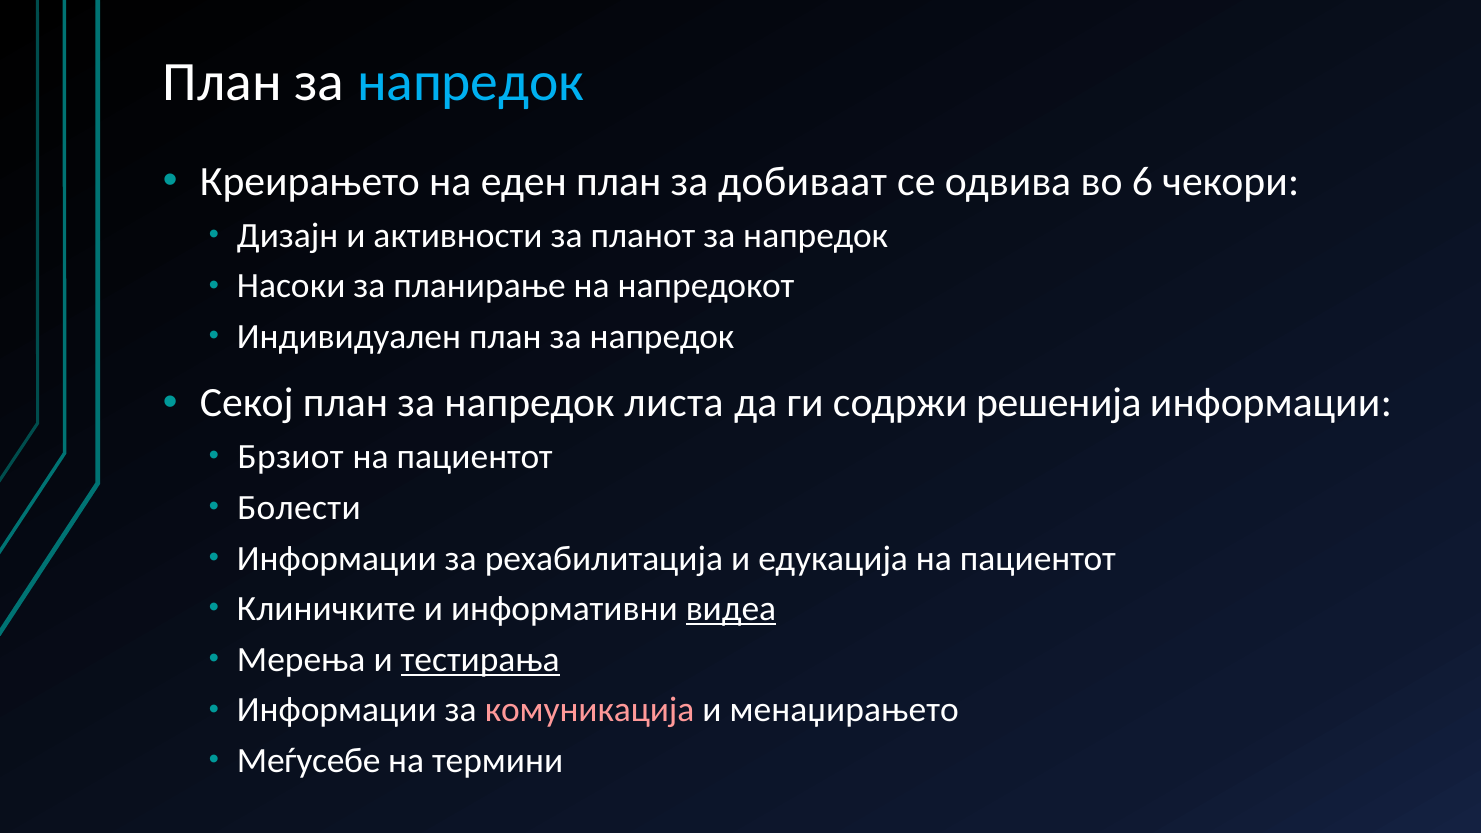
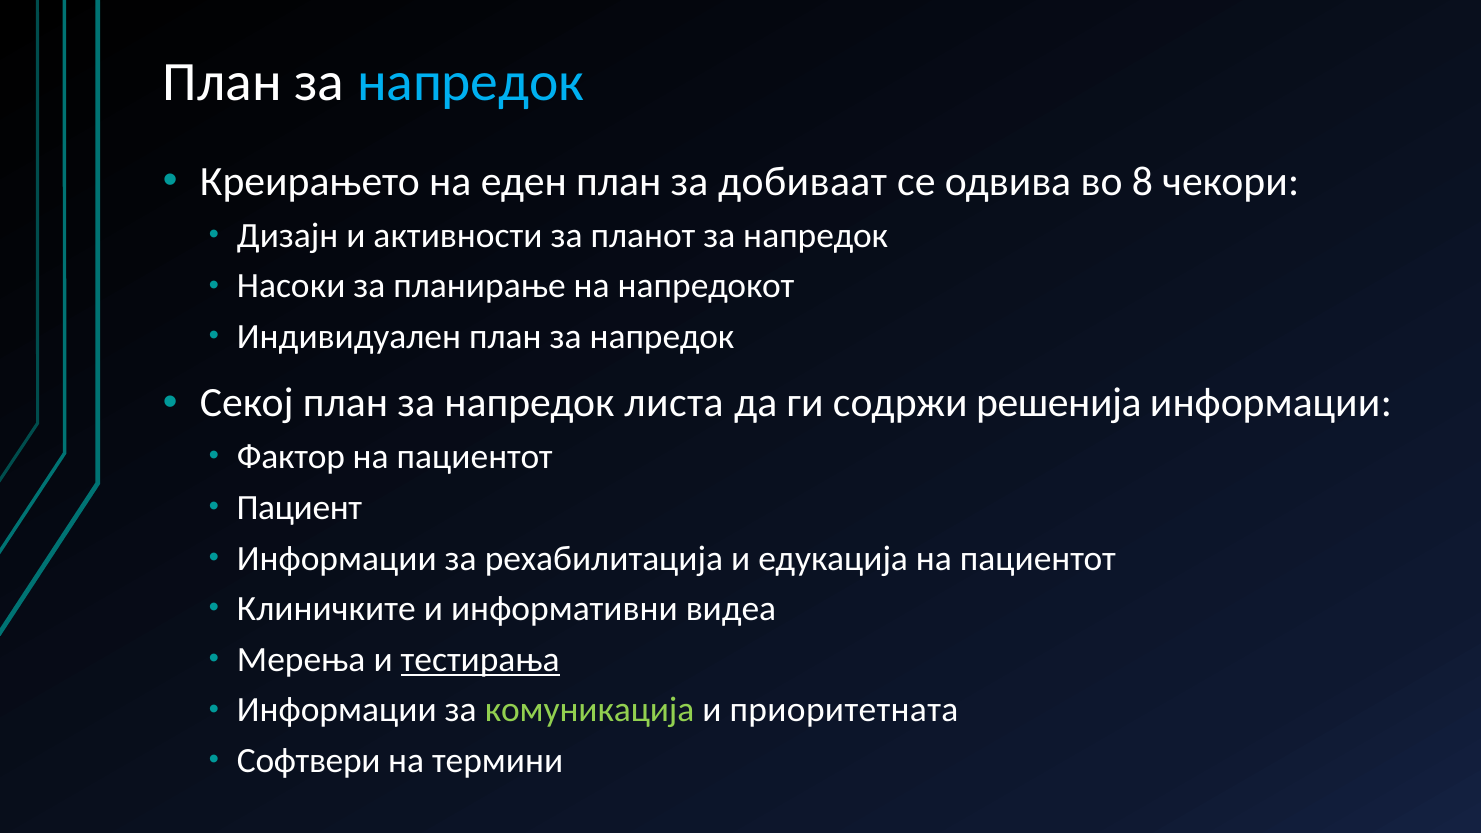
6: 6 -> 8 (1142, 181)
Брзиот: Брзиот -> Фактор (291, 457)
Болести: Болести -> Пациент (299, 508)
видеа underline: present -> none (731, 609)
комуникација colour: pink -> light green (590, 710)
менаџирањето: менаџирањето -> приоритетната (844, 710)
Меѓусебе: Меѓусебе -> Софтвери (309, 761)
